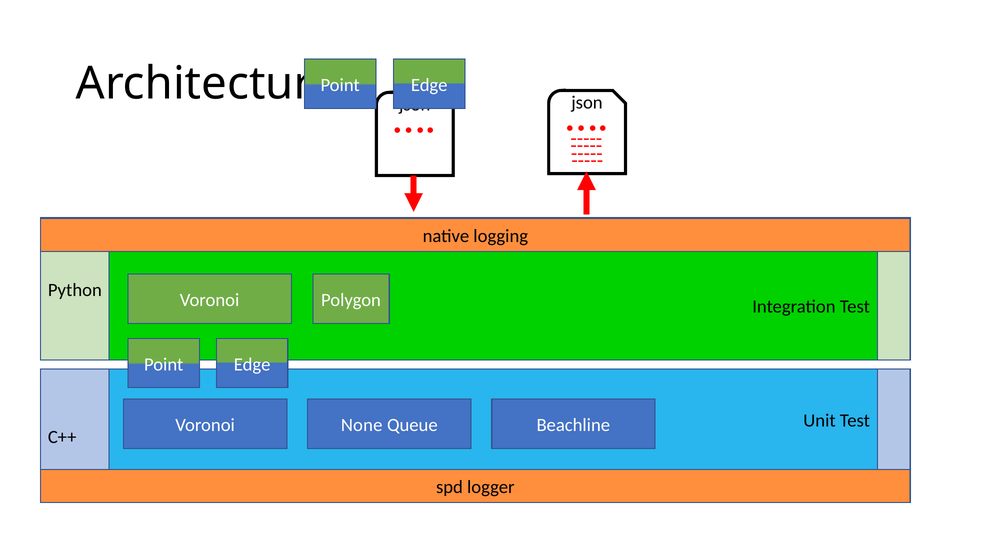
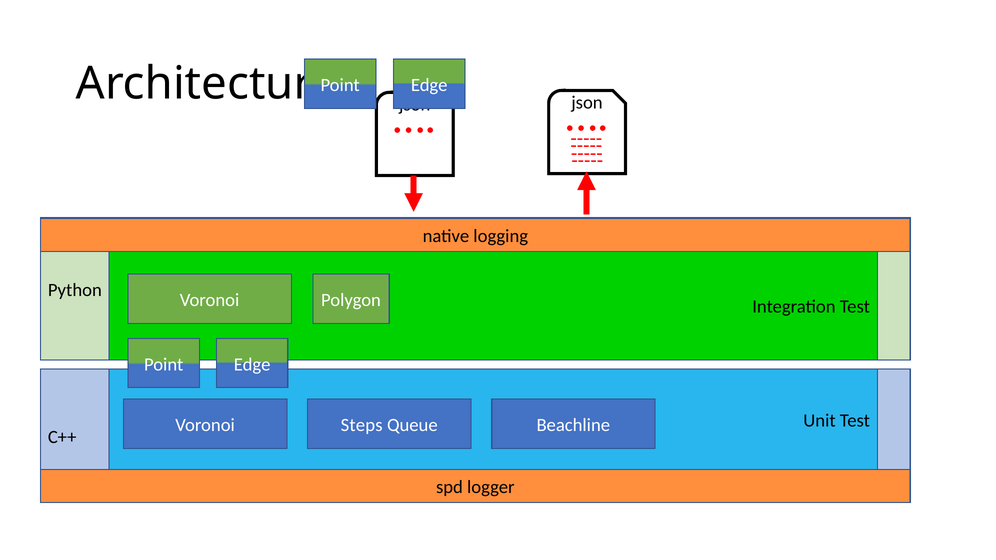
None: None -> Steps (362, 425)
